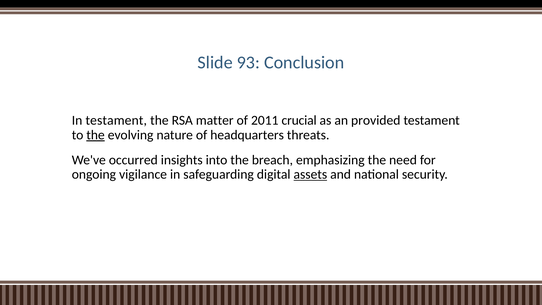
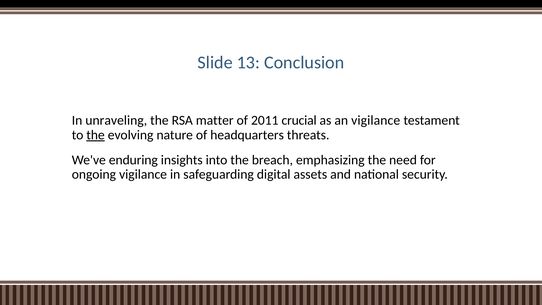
93: 93 -> 13 (248, 63)
In testament: testament -> unraveling (116, 120)
an provided: provided -> vigilance (376, 120)
occurred: occurred -> enduring (133, 160)
assets underline: present -> none (310, 174)
